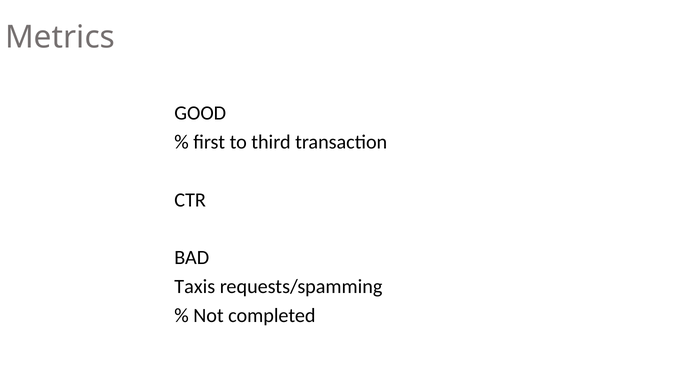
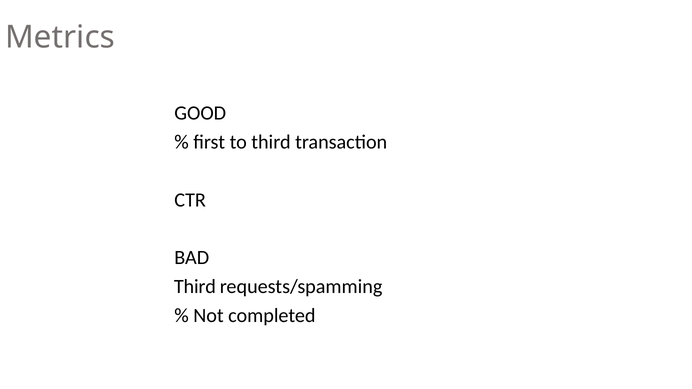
Taxis: Taxis -> Third (195, 287)
